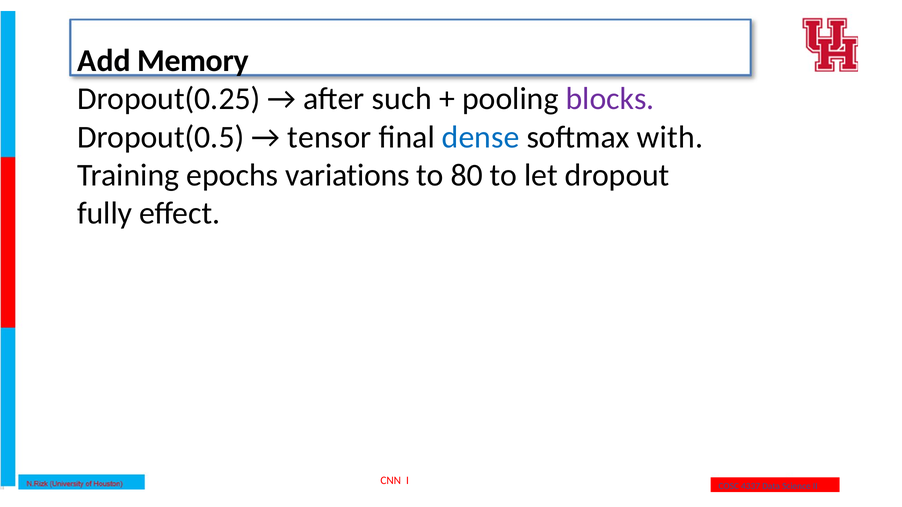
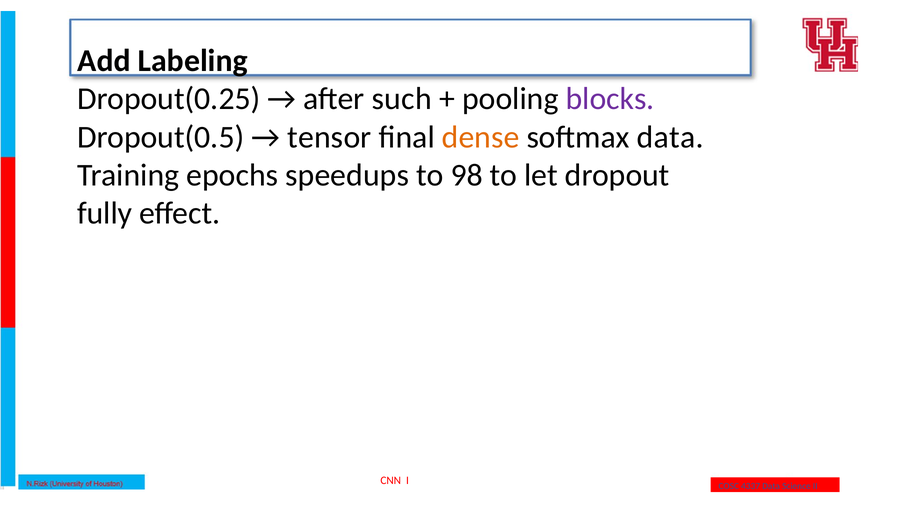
Memory: Memory -> Labeling (193, 61)
dense colour: blue -> orange (481, 137)
softmax with: with -> data (670, 137)
variations: variations -> speedups (347, 175)
80: 80 -> 98 (467, 175)
